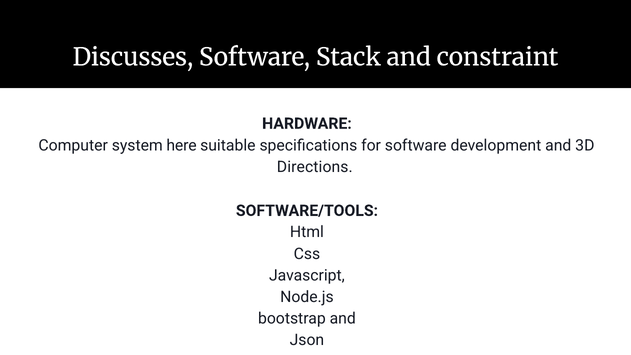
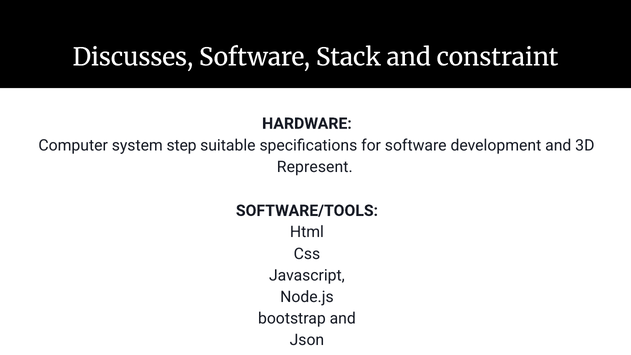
here: here -> step (182, 145)
Directions: Directions -> Represent (315, 167)
